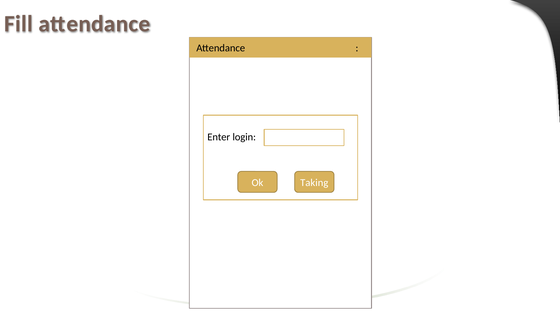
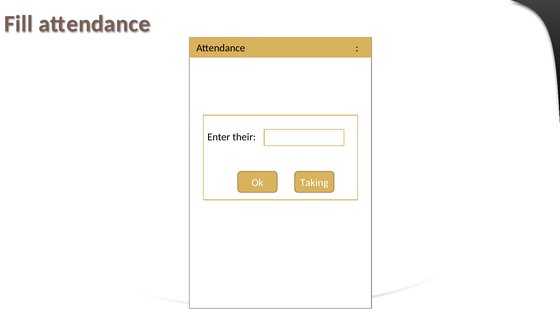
login: login -> their (244, 137)
